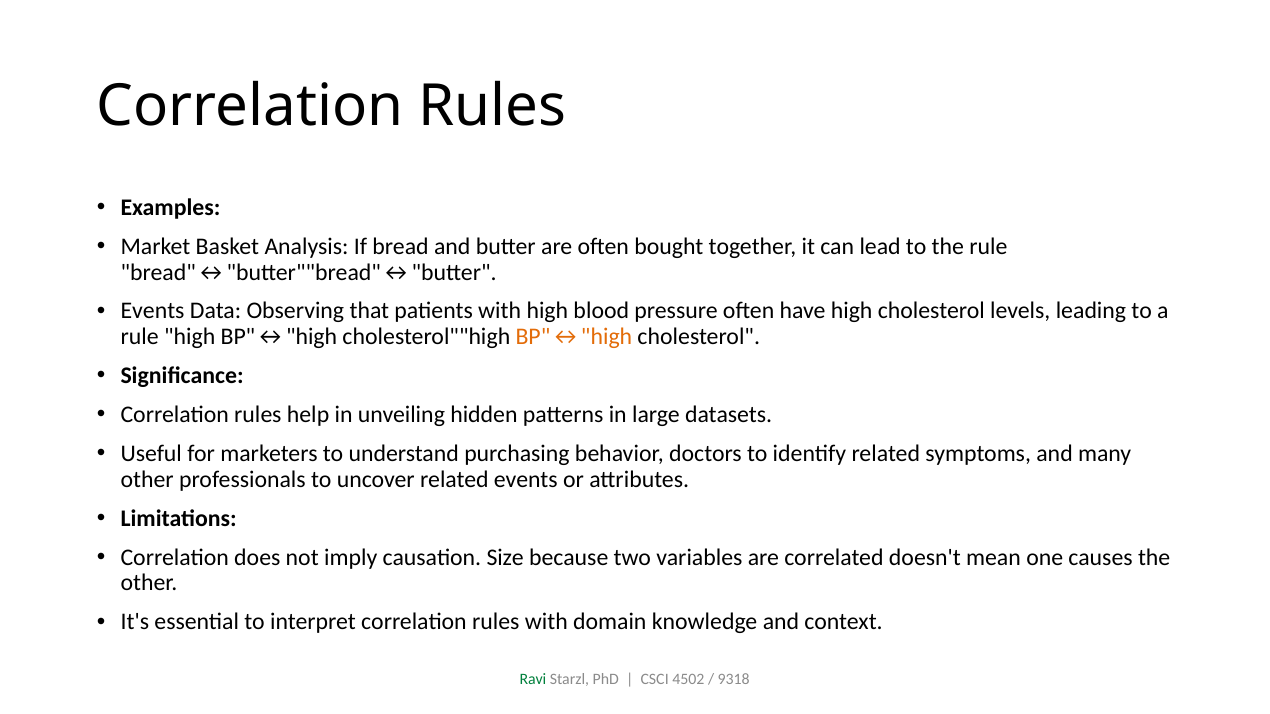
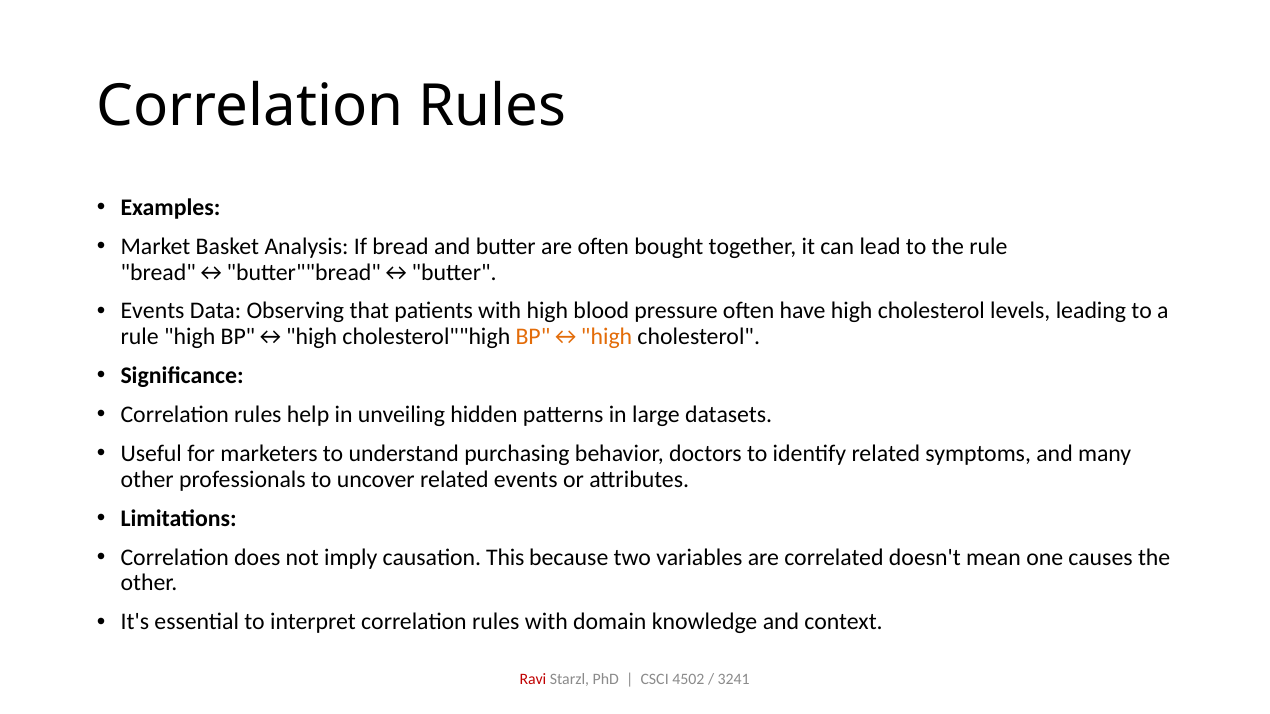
Size: Size -> This (505, 558)
Ravi colour: green -> red (533, 679)
9318: 9318 -> 3241 (734, 679)
